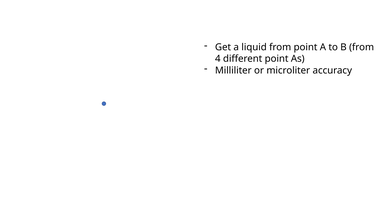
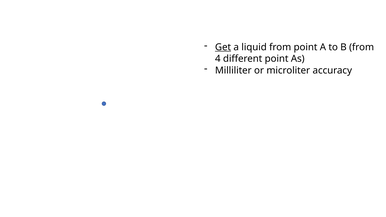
Get underline: none -> present (223, 47)
